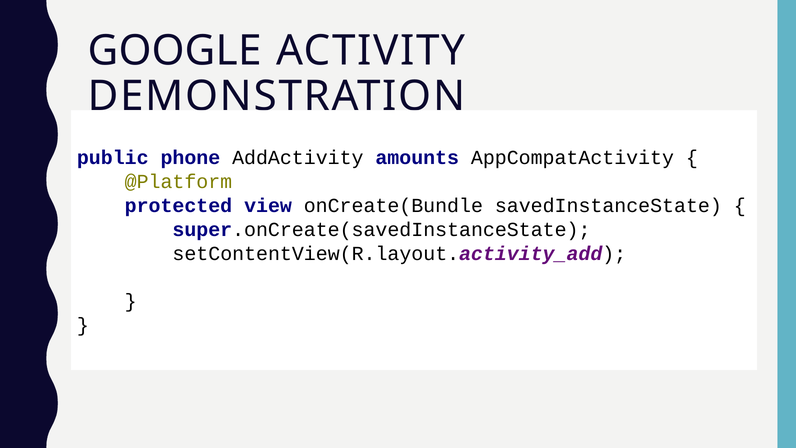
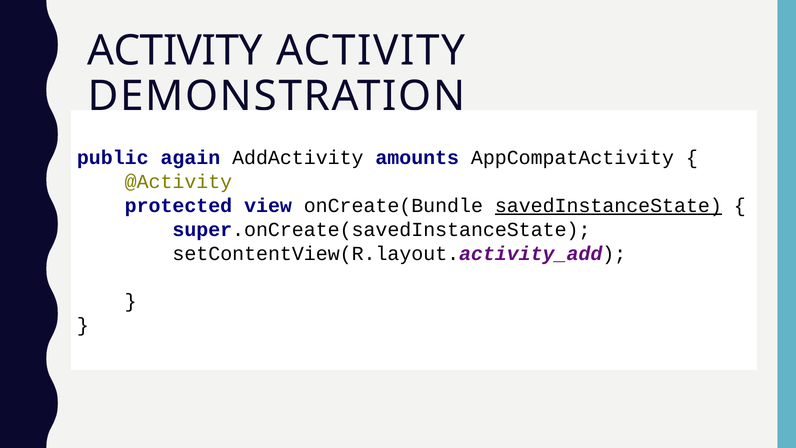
GOOGLE: GOOGLE -> ACTIVITY (175, 51)
phone: phone -> again (190, 158)
@Platform: @Platform -> @Activity (178, 182)
savedInstanceState underline: none -> present (608, 206)
